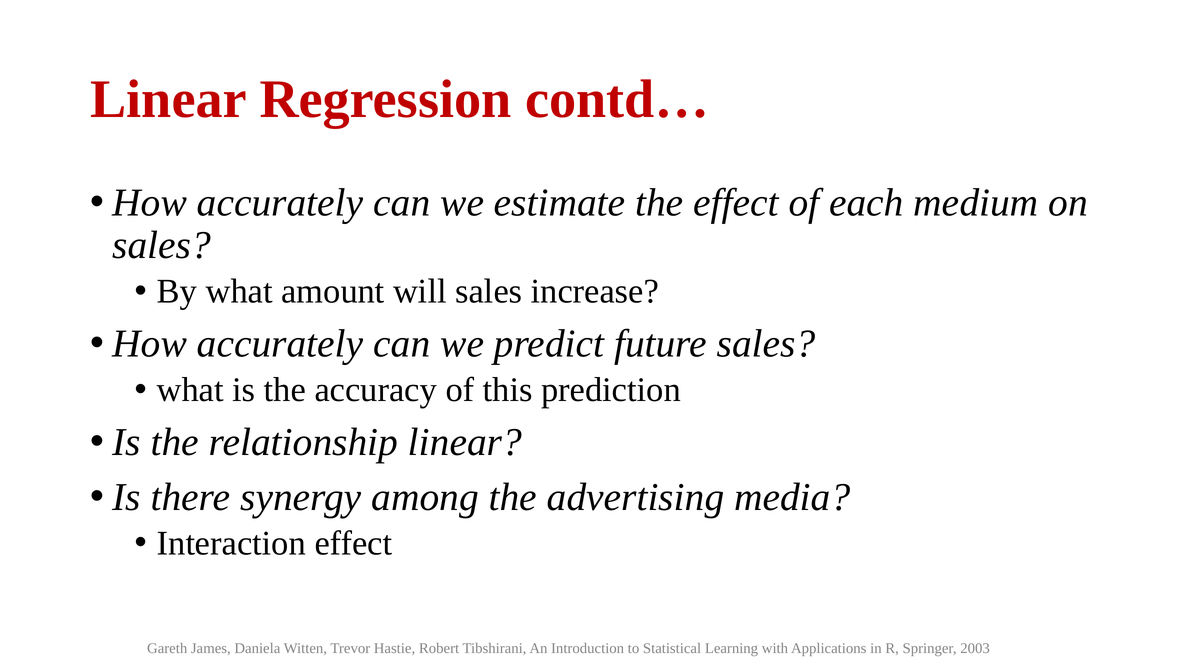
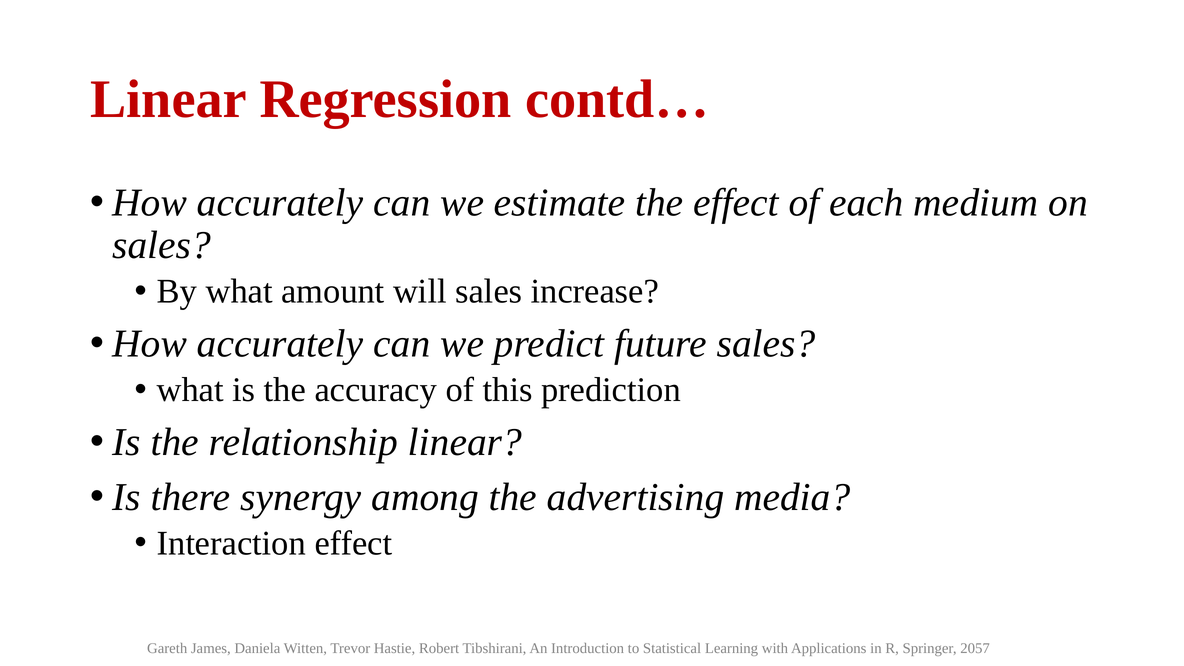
2003: 2003 -> 2057 (975, 648)
